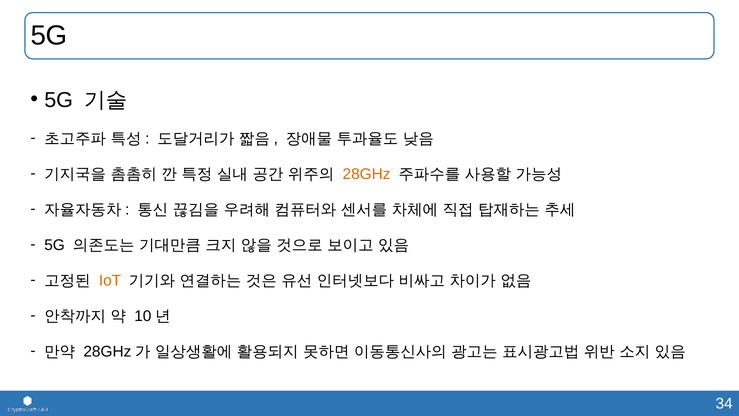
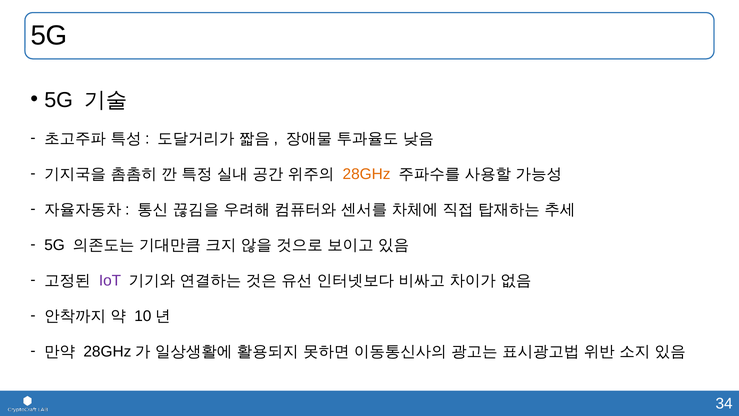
IoT colour: orange -> purple (110, 280)
